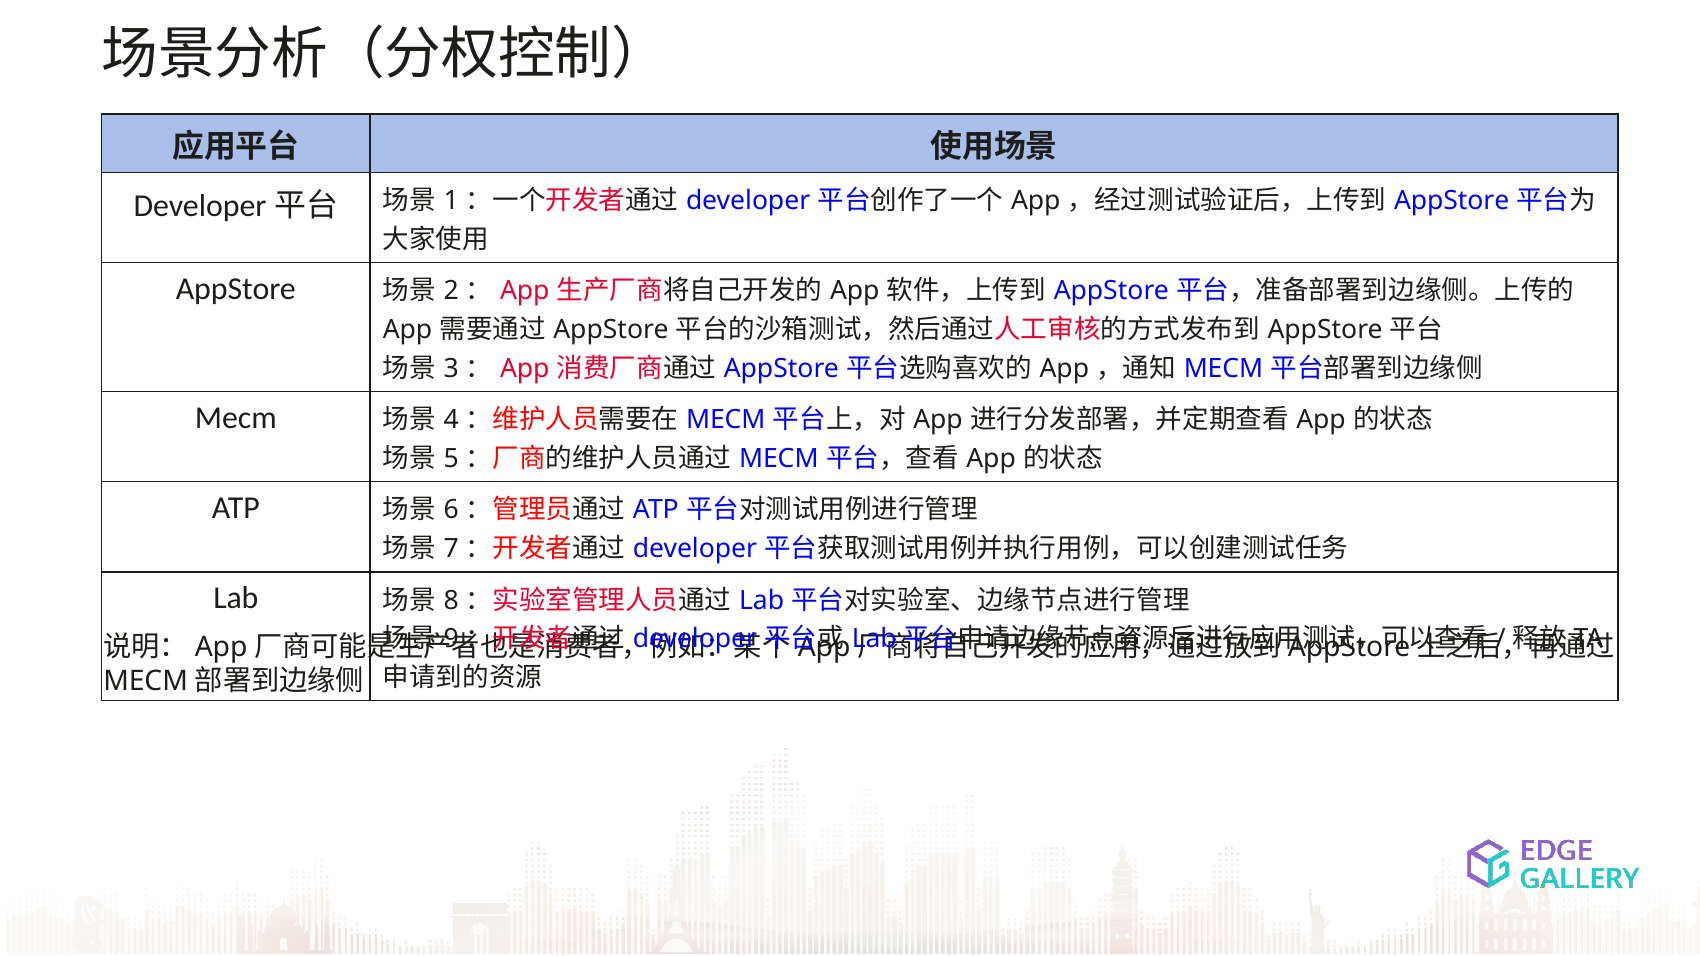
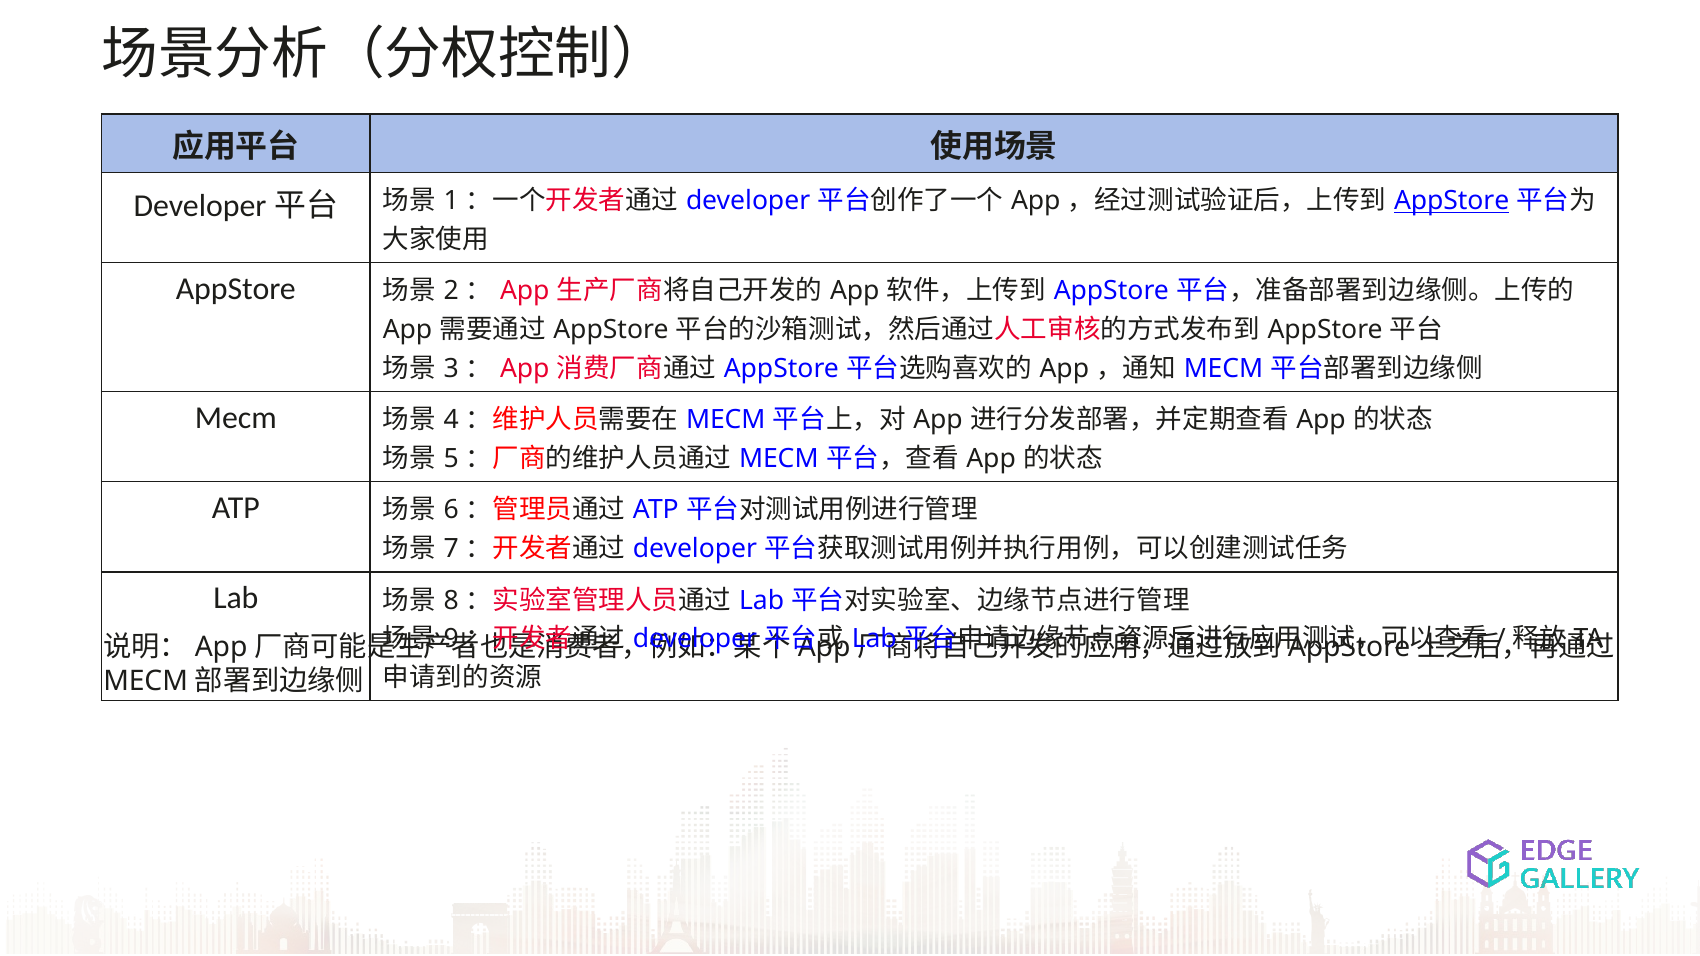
AppStore underline: none -> present (1452, 201)
